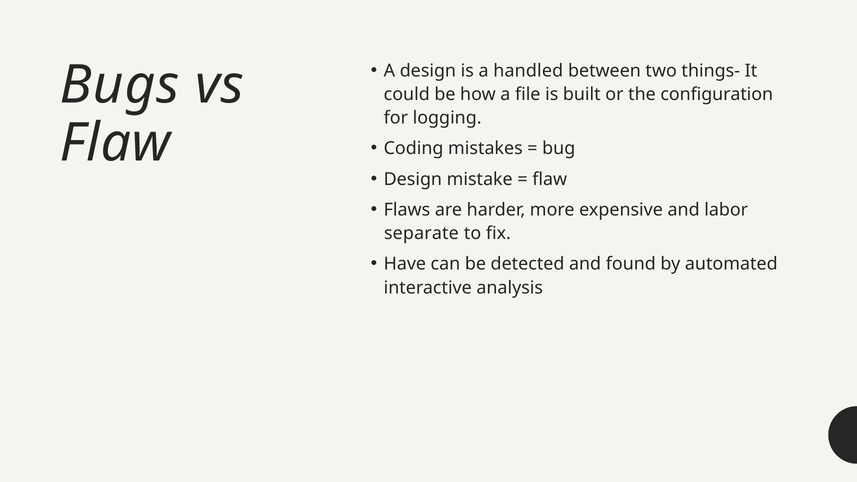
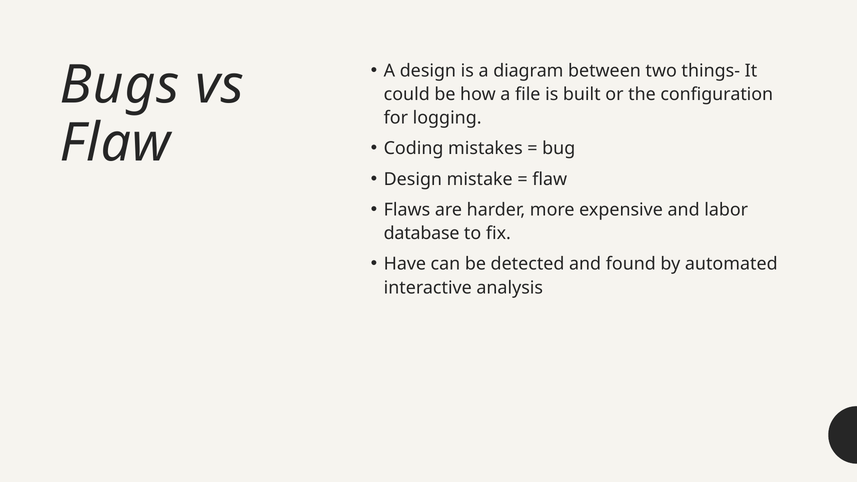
handled: handled -> diagram (528, 71)
separate: separate -> database (422, 233)
